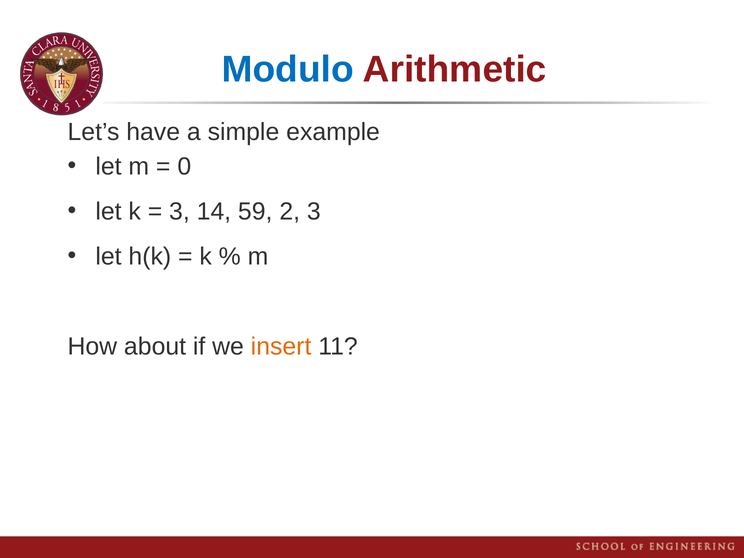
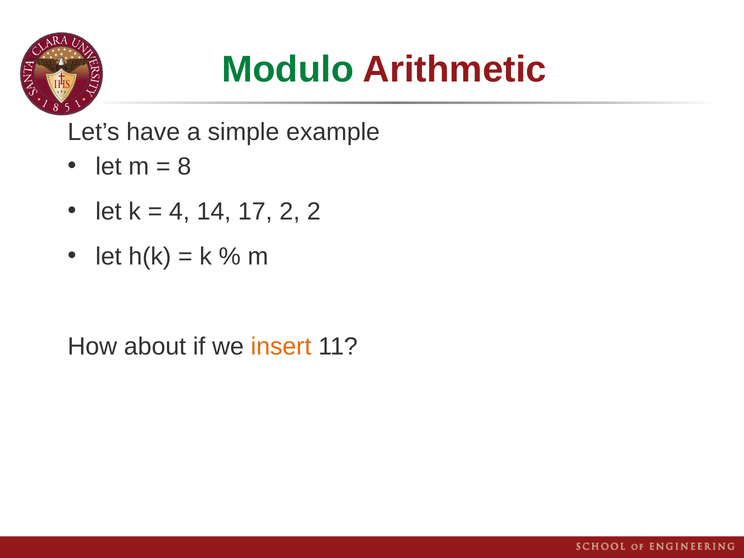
Modulo colour: blue -> green (288, 69)
0: 0 -> 8 (184, 167)
3: 3 -> 4 (179, 212)
59: 59 -> 17 (255, 212)
2 3: 3 -> 2 (314, 212)
